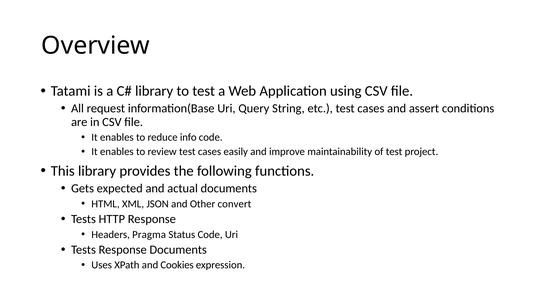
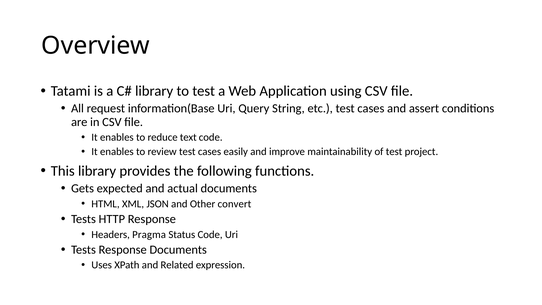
info: info -> text (188, 137)
Cookies: Cookies -> Related (177, 265)
